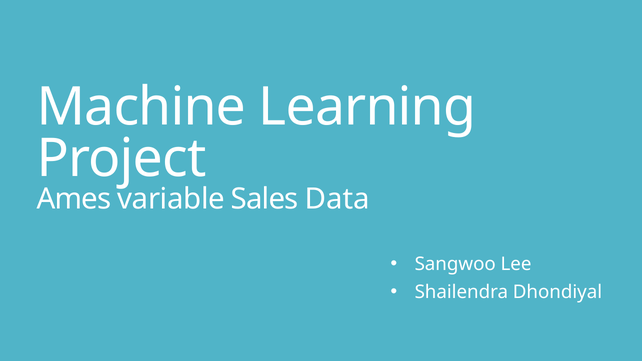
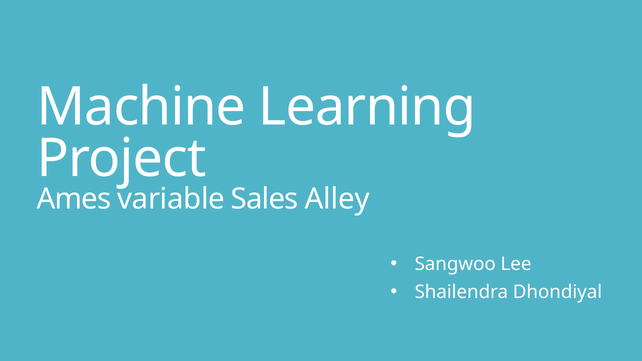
Data: Data -> Alley (337, 199)
